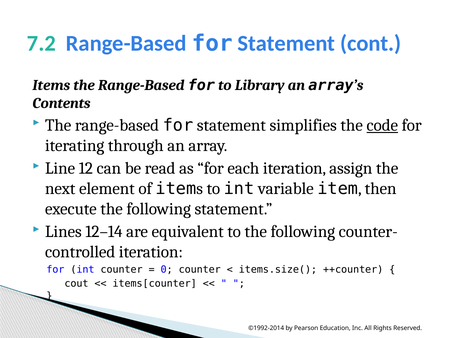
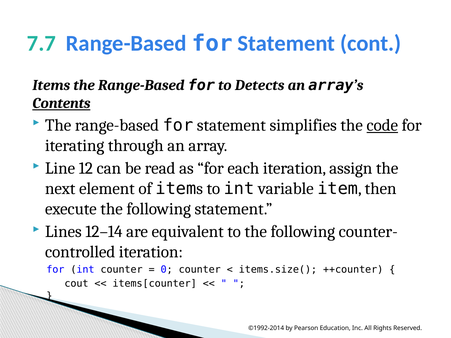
7.2: 7.2 -> 7.7 (41, 43)
Library: Library -> Detects (260, 85)
Contents underline: none -> present (61, 103)
